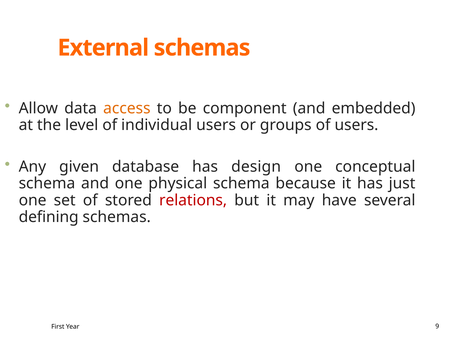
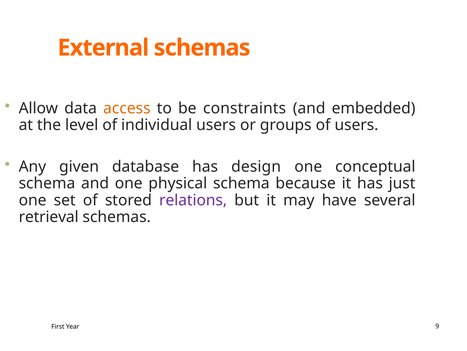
component: component -> constraints (245, 108)
relations colour: red -> purple (193, 200)
defining: defining -> retrieval (49, 217)
